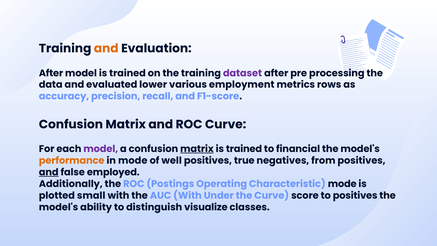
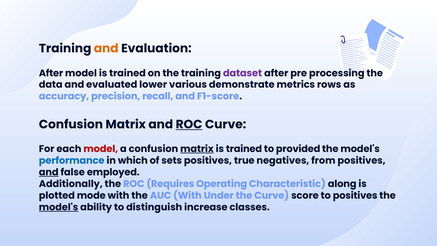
employment: employment -> demonstrate (242, 85)
ROC underline: none -> present (189, 124)
model colour: purple -> red (101, 149)
financial: financial -> provided (298, 149)
performance colour: orange -> blue (72, 160)
in mode: mode -> which (133, 160)
well: well -> sets (172, 160)
Postings: Postings -> Requires (170, 184)
Characteristic mode: mode -> along (342, 184)
small: small -> mode (91, 195)
model's underline: none -> present (59, 207)
visualize: visualize -> increase (206, 207)
